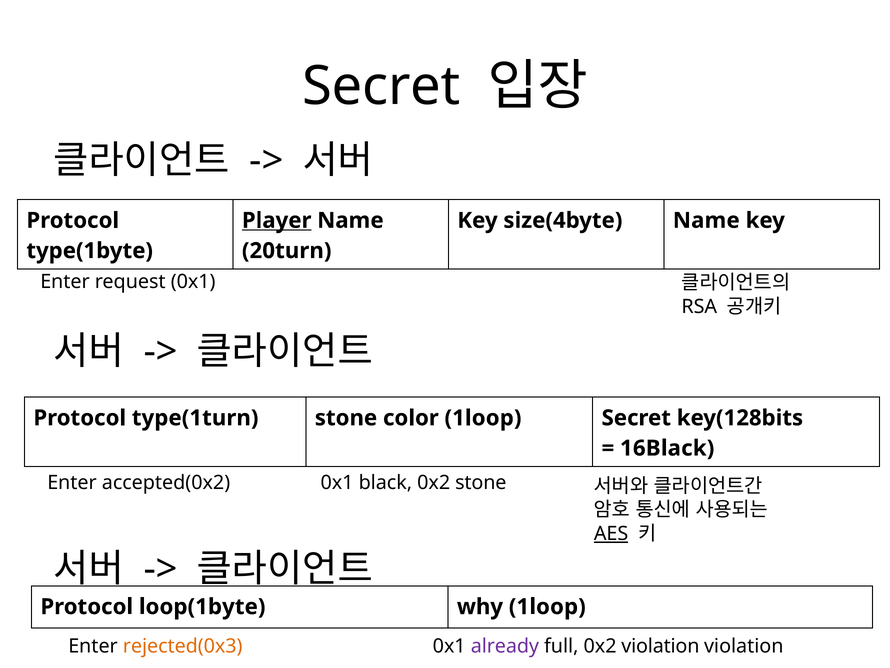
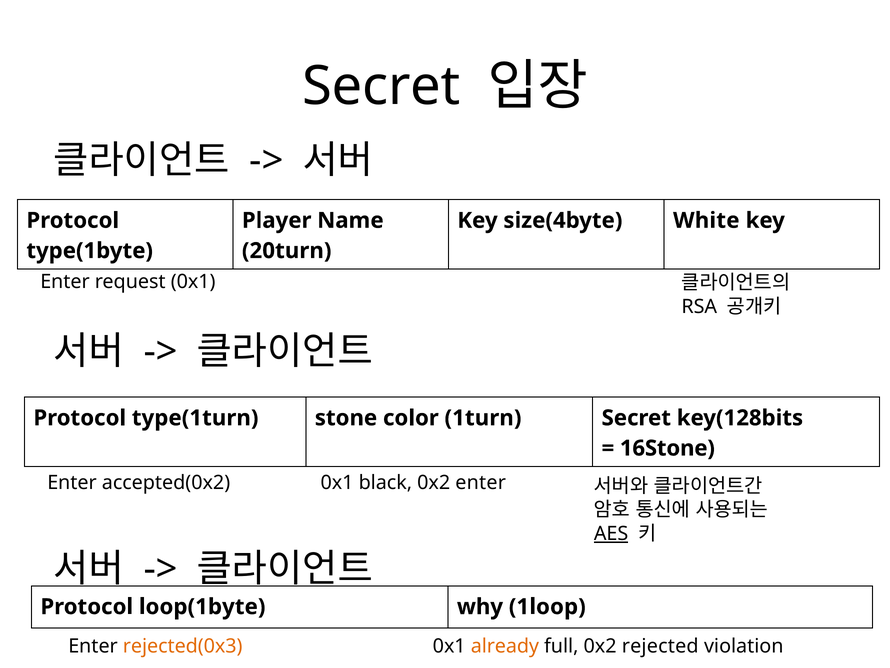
Player underline: present -> none (277, 220)
size(4byte Name: Name -> White (706, 220)
color 1loop: 1loop -> 1turn (483, 418)
16Black: 16Black -> 16Stone (667, 448)
0x2 stone: stone -> enter (481, 482)
already colour: purple -> orange (505, 646)
0x2 violation: violation -> rejected (660, 646)
